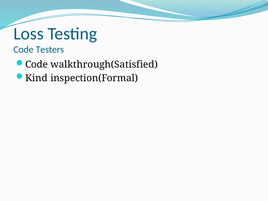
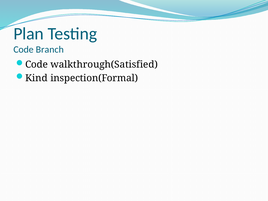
Loss: Loss -> Plan (29, 34)
Testers: Testers -> Branch (50, 49)
